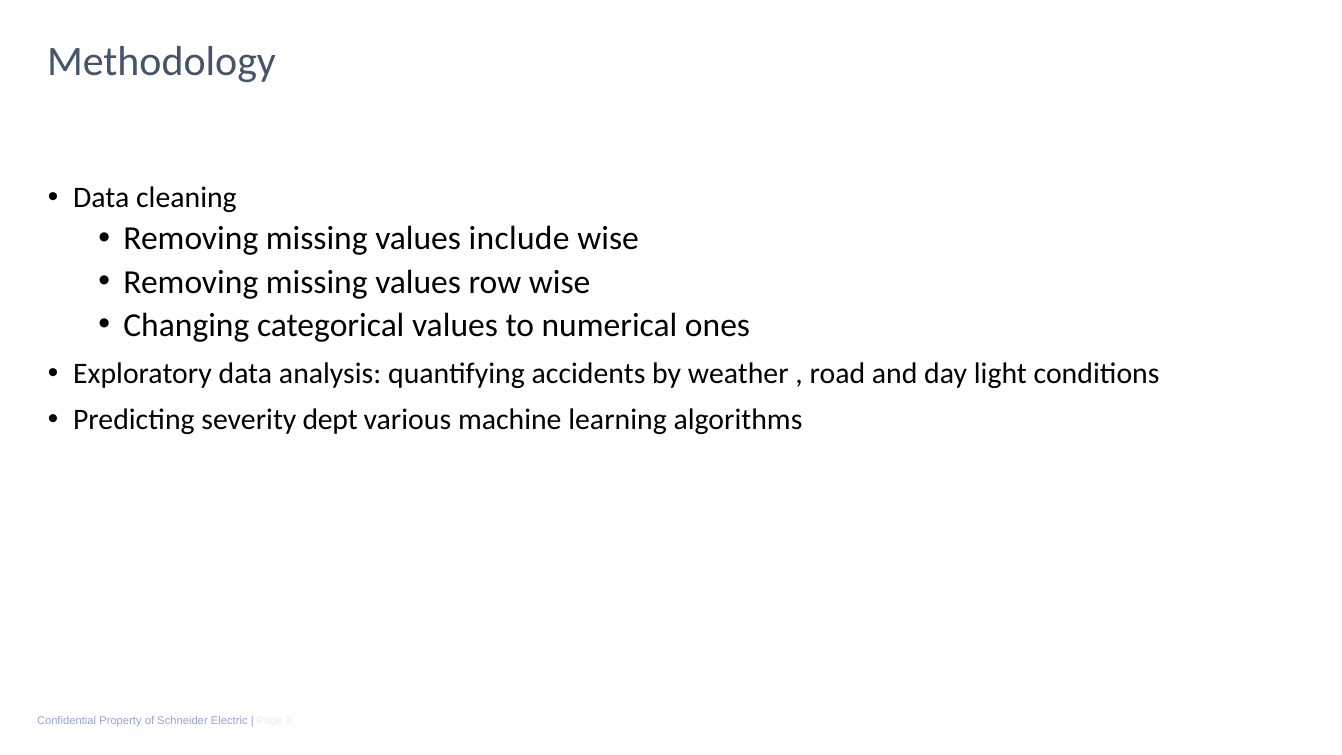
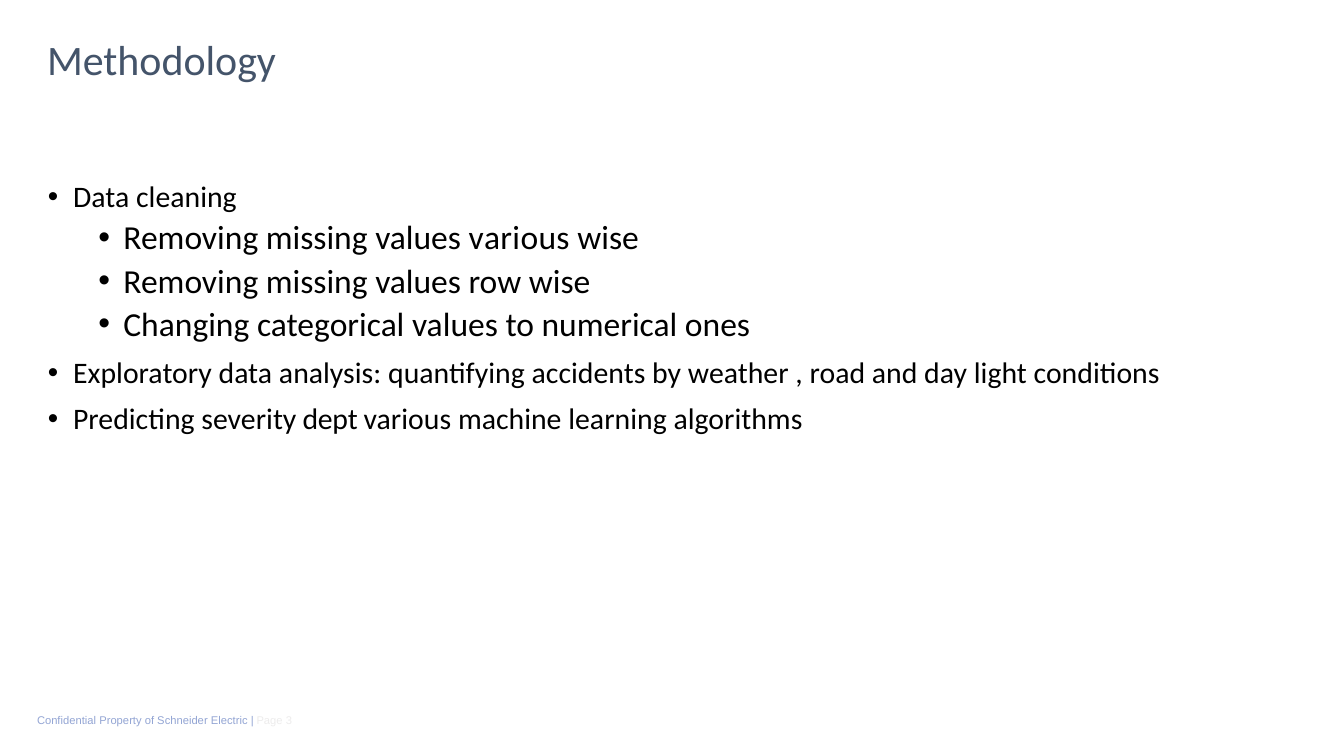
values include: include -> various (519, 239)
